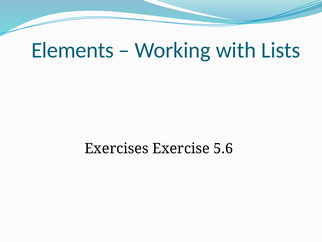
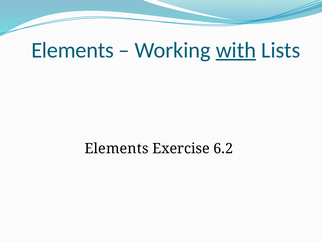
with underline: none -> present (236, 50)
Exercises: Exercises -> Elements (117, 148)
5.6: 5.6 -> 6.2 (223, 148)
